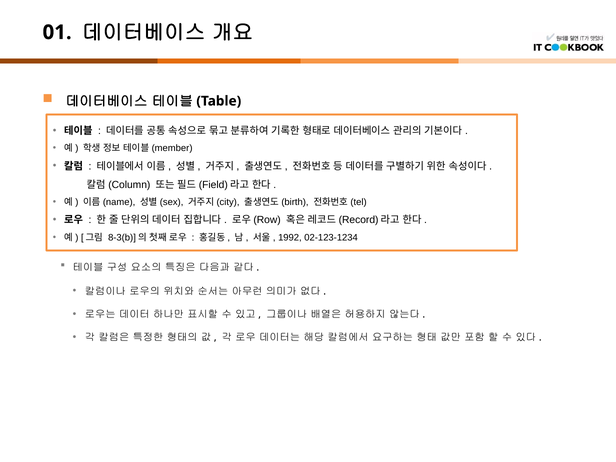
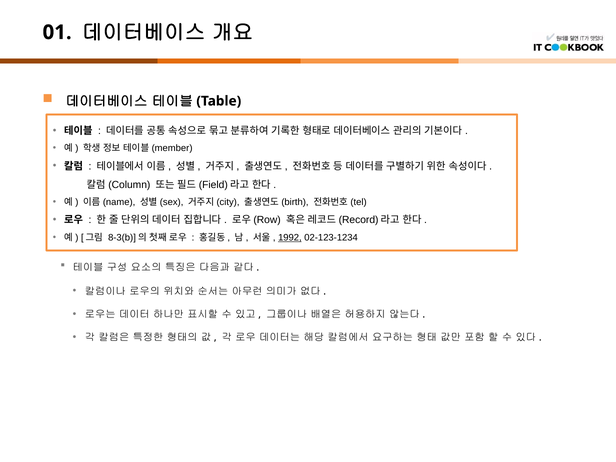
1992 underline: none -> present (290, 237)
